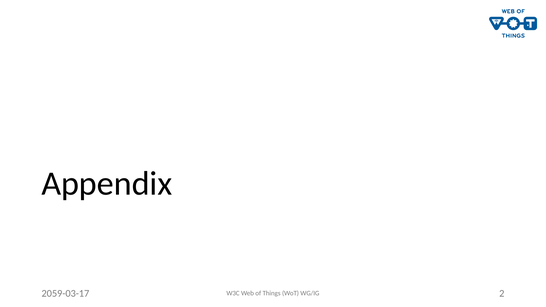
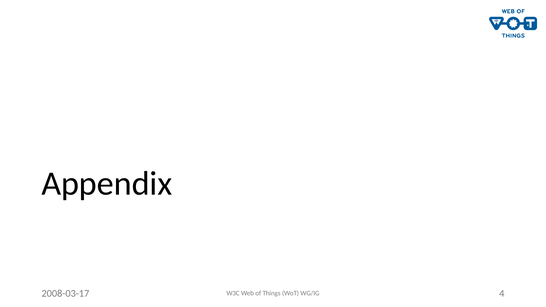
2059-03-17: 2059-03-17 -> 2008-03-17 (65, 294)
2: 2 -> 4 (502, 294)
